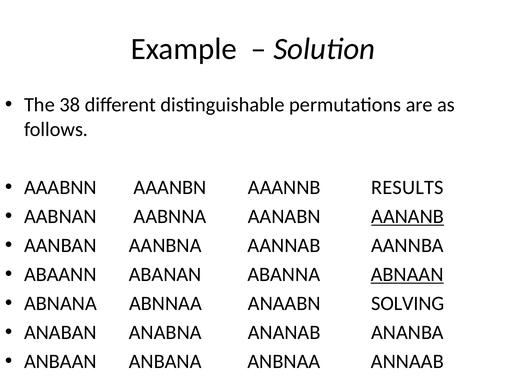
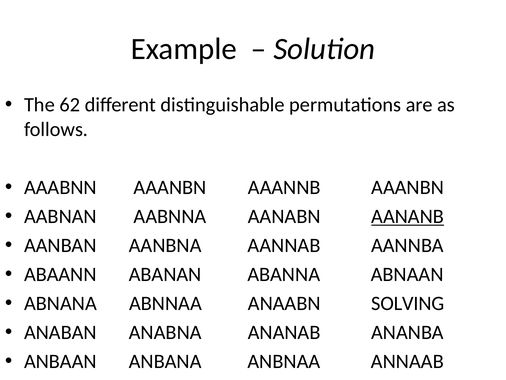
38: 38 -> 62 (70, 105)
AAANNB RESULTS: RESULTS -> AAANBN (408, 187)
ABNAAN underline: present -> none (407, 274)
